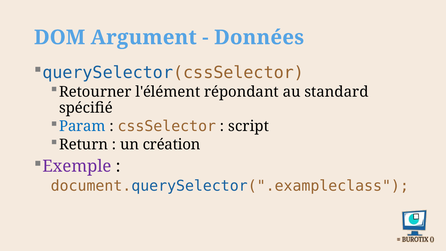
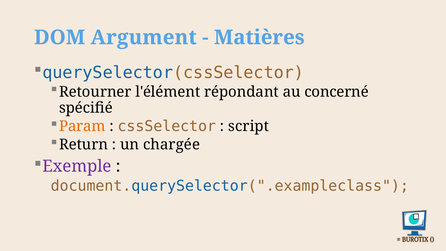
Données: Données -> Matières (259, 37)
standard: standard -> concerné (337, 92)
Param colour: blue -> orange (82, 126)
création: création -> chargée (172, 145)
